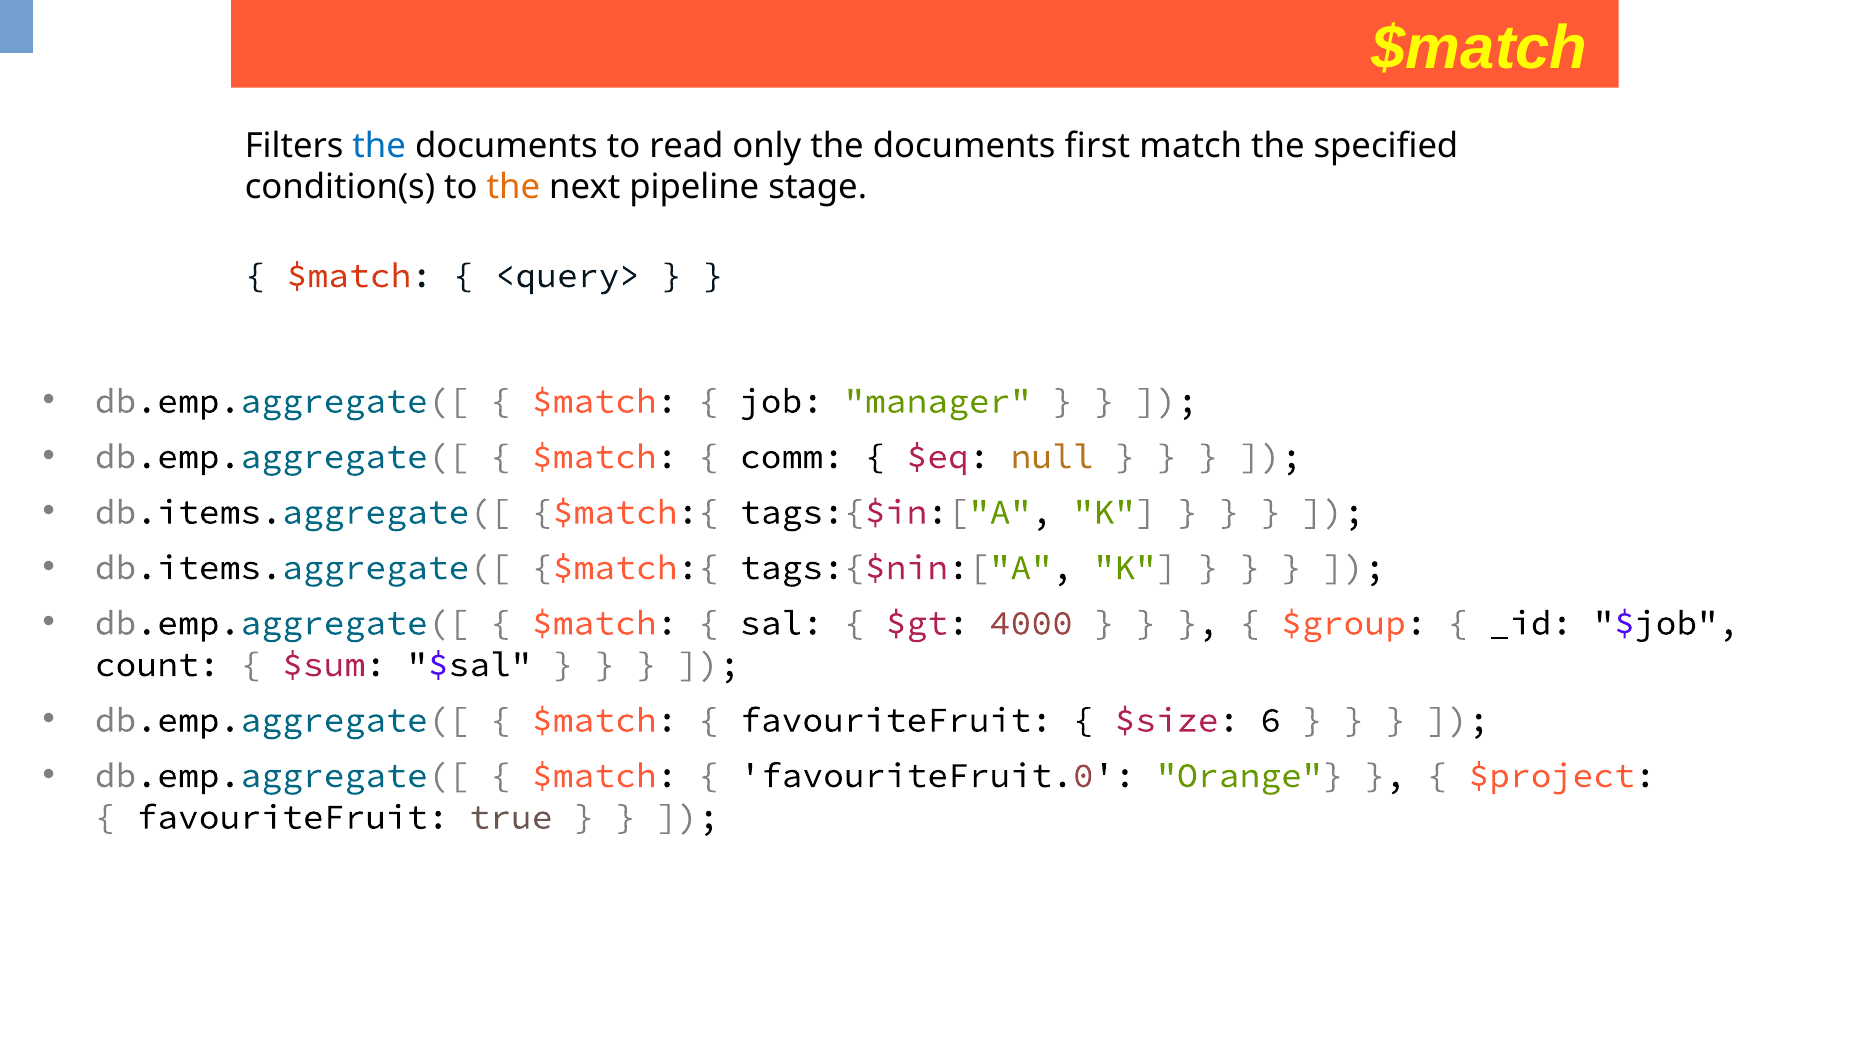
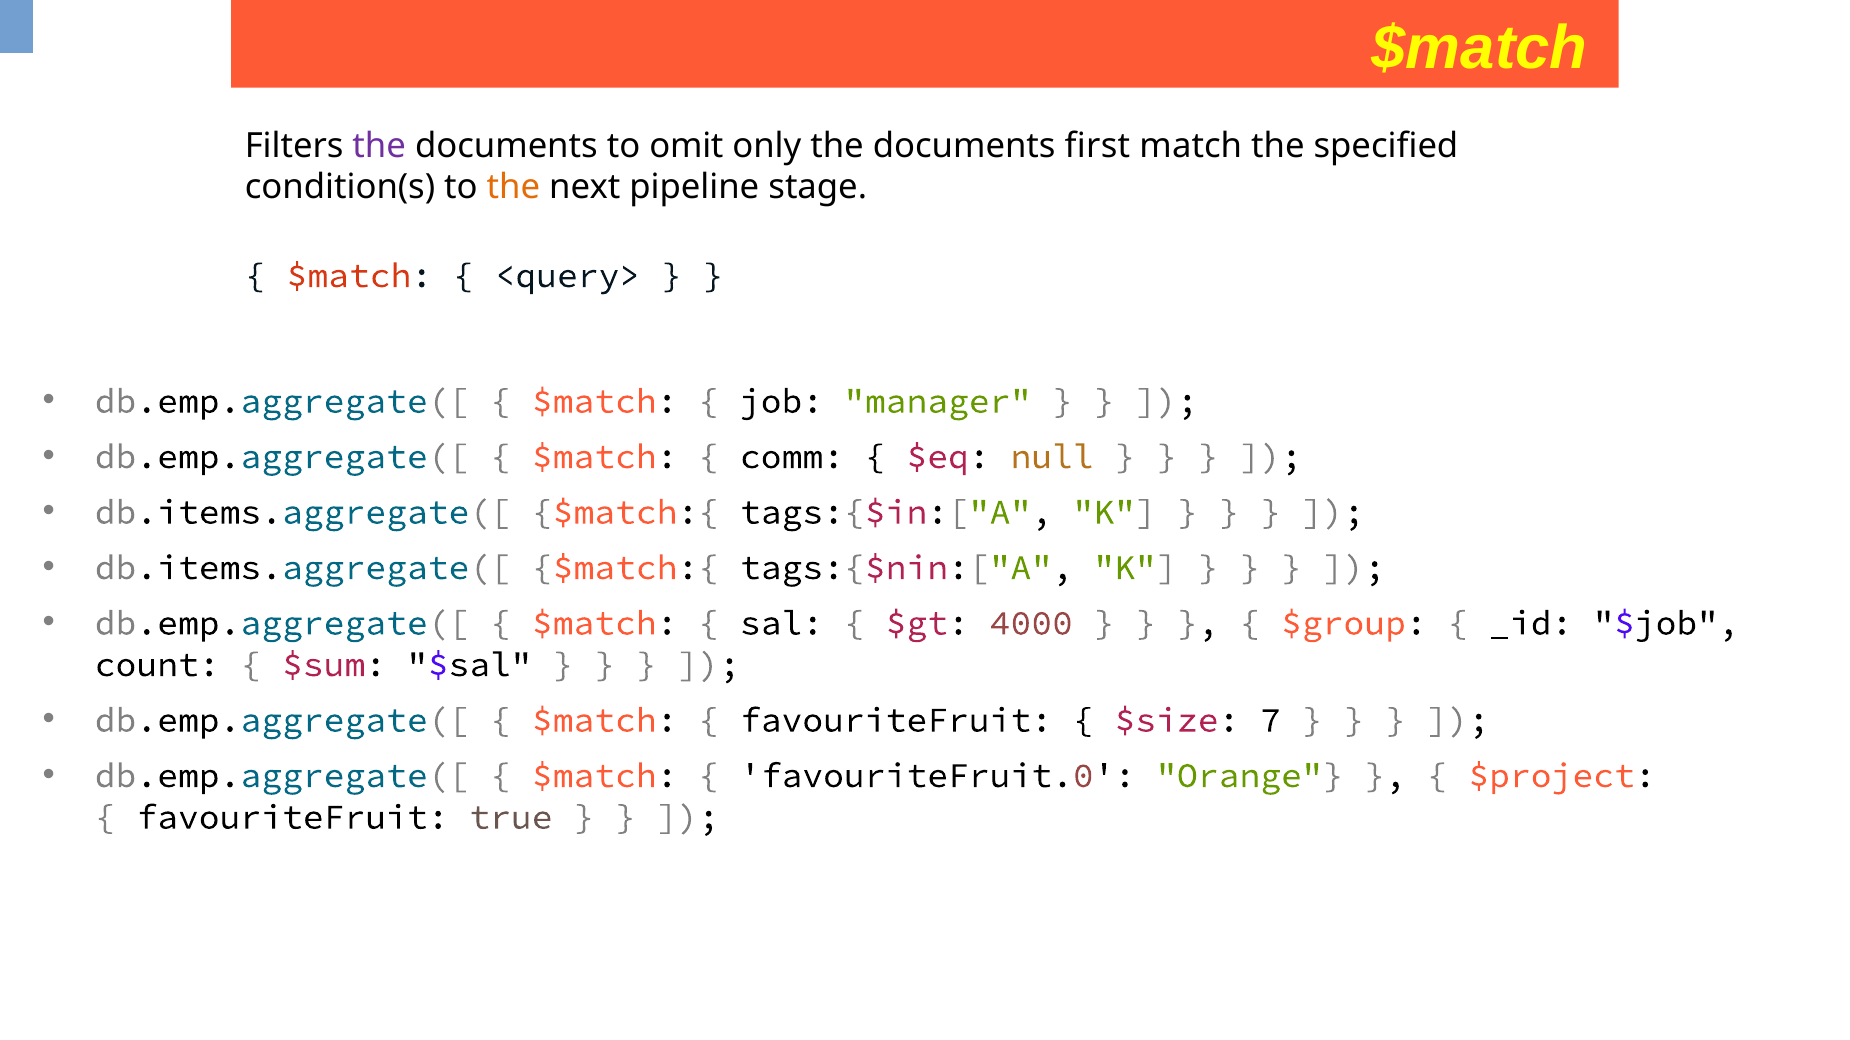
the colour: blue -> purple (379, 146)
read: read -> omit (686, 146)
6: 6 -> 7 (1271, 721)
